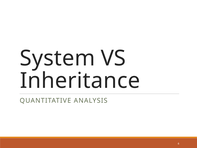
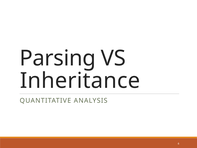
System: System -> Parsing (58, 58)
